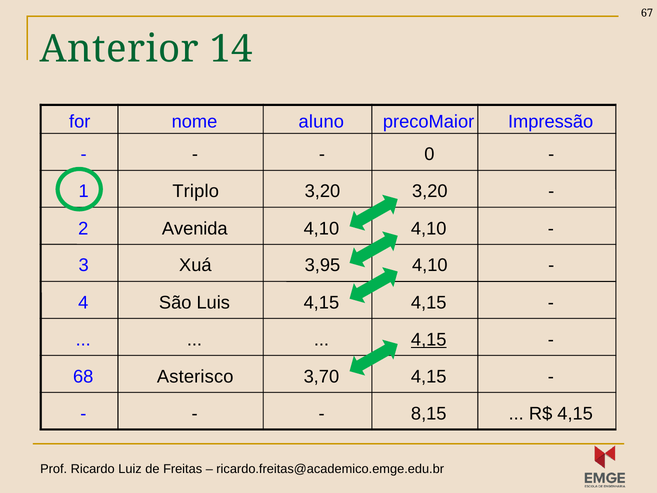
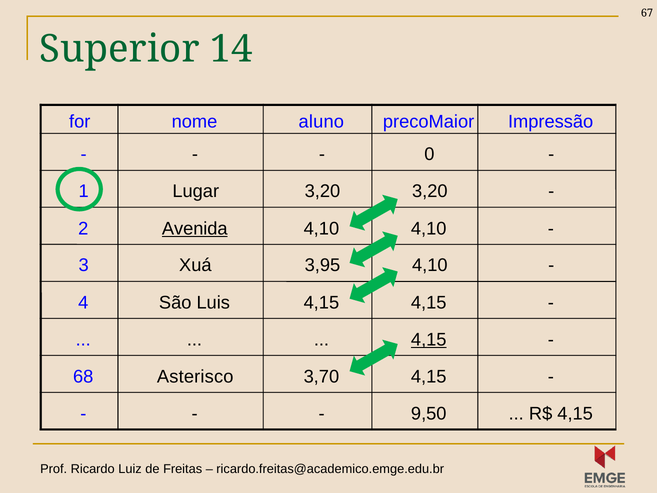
Anterior: Anterior -> Superior (119, 49)
Triplo: Triplo -> Lugar (196, 191)
Avenida underline: none -> present (195, 228)
8,15: 8,15 -> 9,50 (429, 413)
